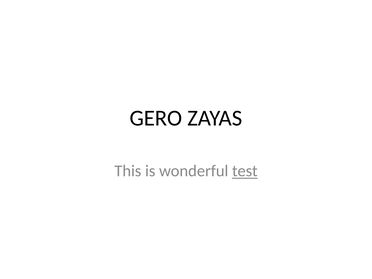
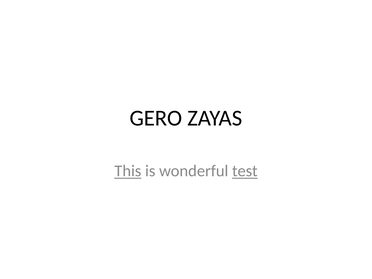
This underline: none -> present (128, 171)
